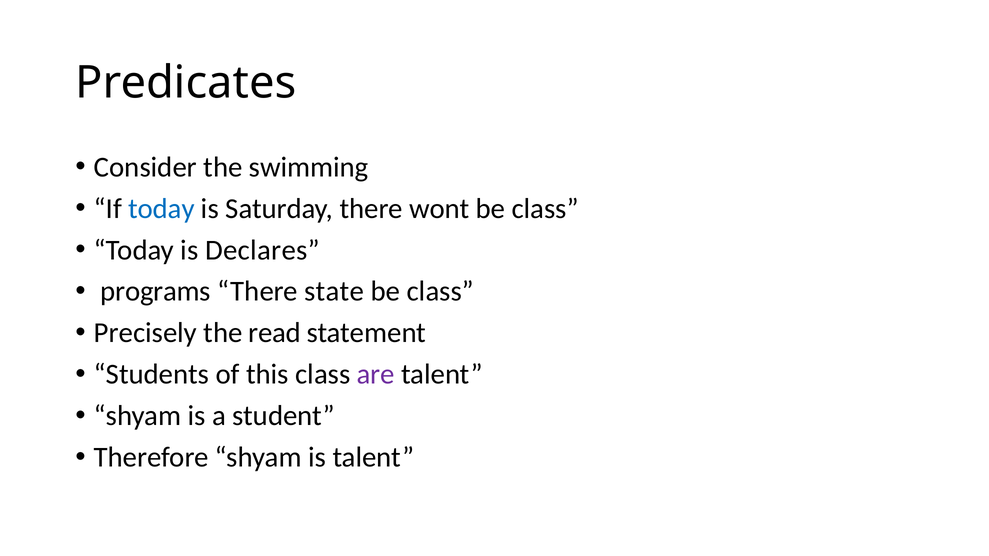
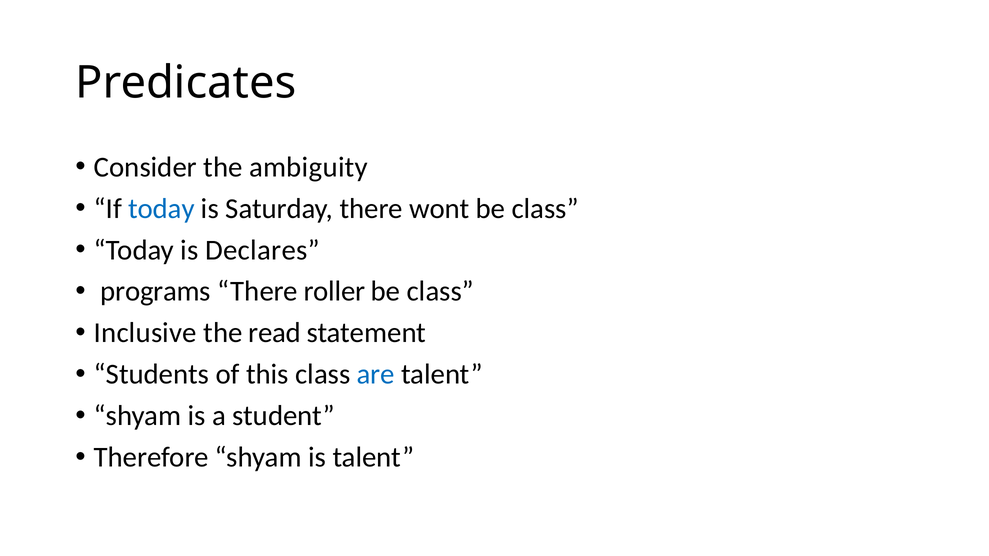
swimming: swimming -> ambiguity (309, 167)
state: state -> roller (334, 292)
Precisely: Precisely -> Inclusive (145, 333)
are colour: purple -> blue (376, 375)
